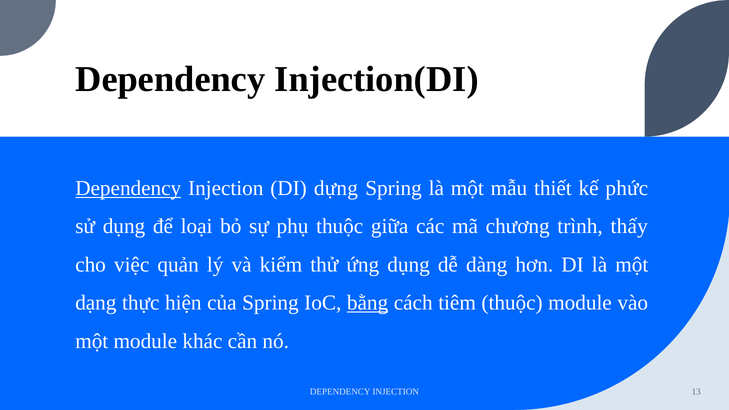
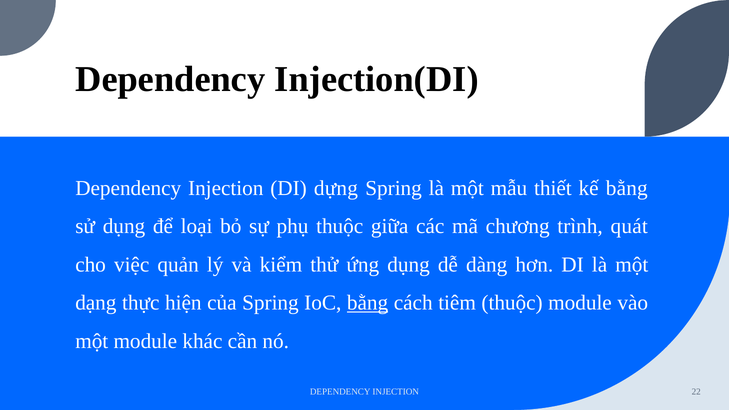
Dependency underline: present -> none (128, 188)
kế phức: phức -> bằng (627, 188)
thấy: thấy -> quát (629, 226)
13: 13 -> 22 (696, 392)
